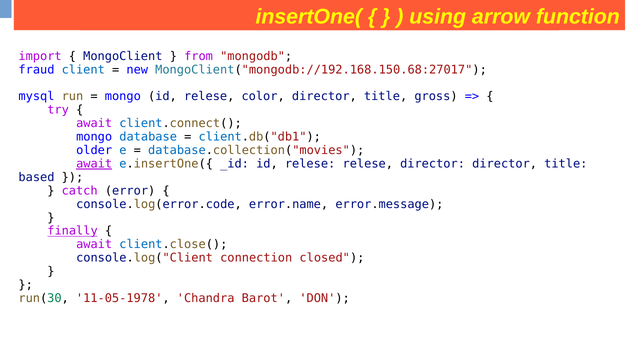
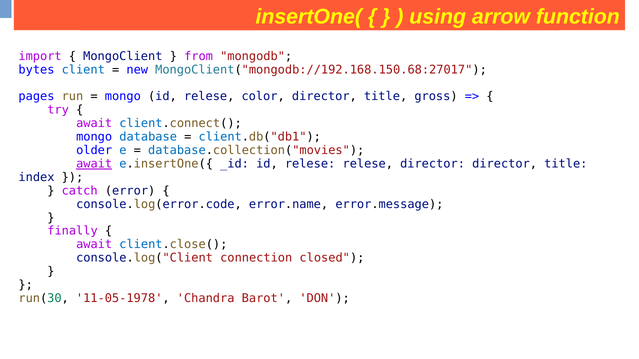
fraud: fraud -> bytes (36, 70)
mysql: mysql -> pages (36, 97)
based: based -> index (36, 177)
finally underline: present -> none (73, 231)
